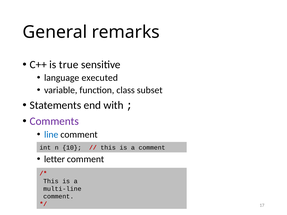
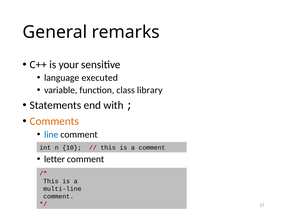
true: true -> your (69, 65)
subset: subset -> library (150, 90)
Comments colour: purple -> orange (54, 121)
